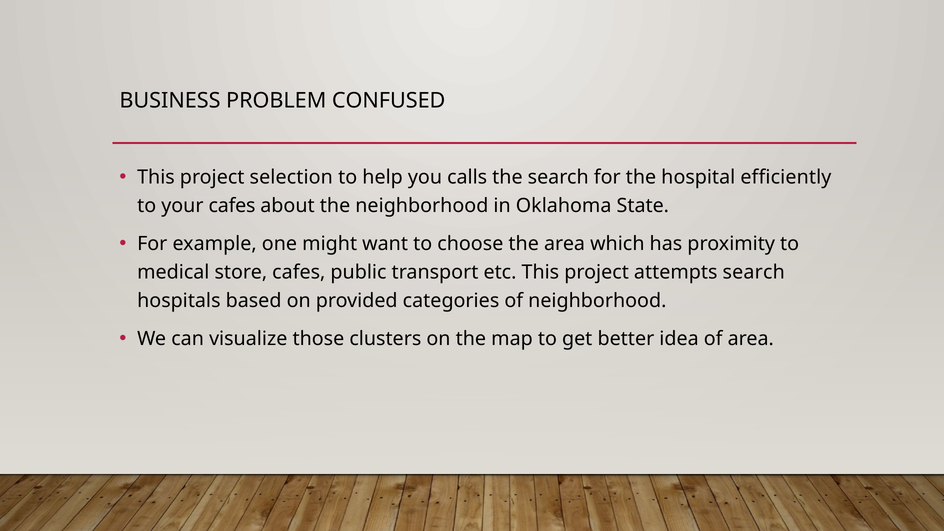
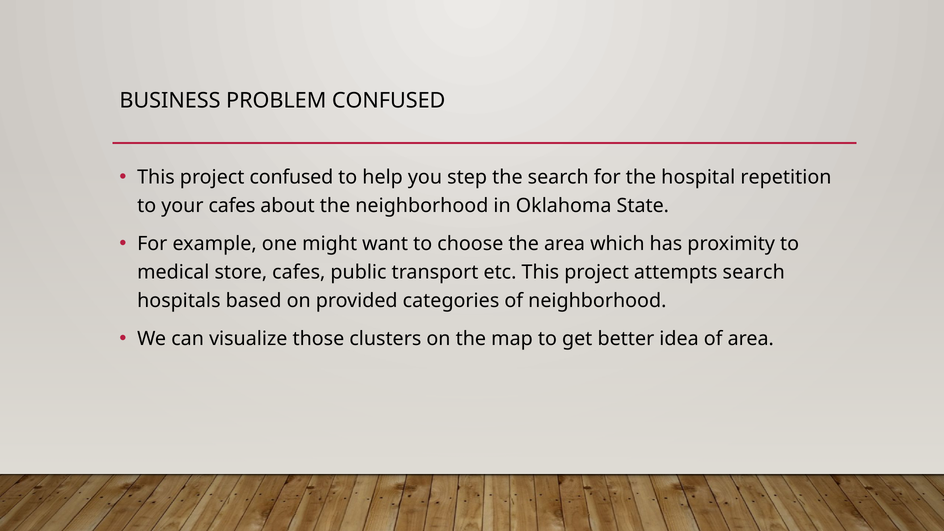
project selection: selection -> confused (291, 178)
calls: calls -> step (467, 178)
efficiently: efficiently -> repetition (786, 178)
